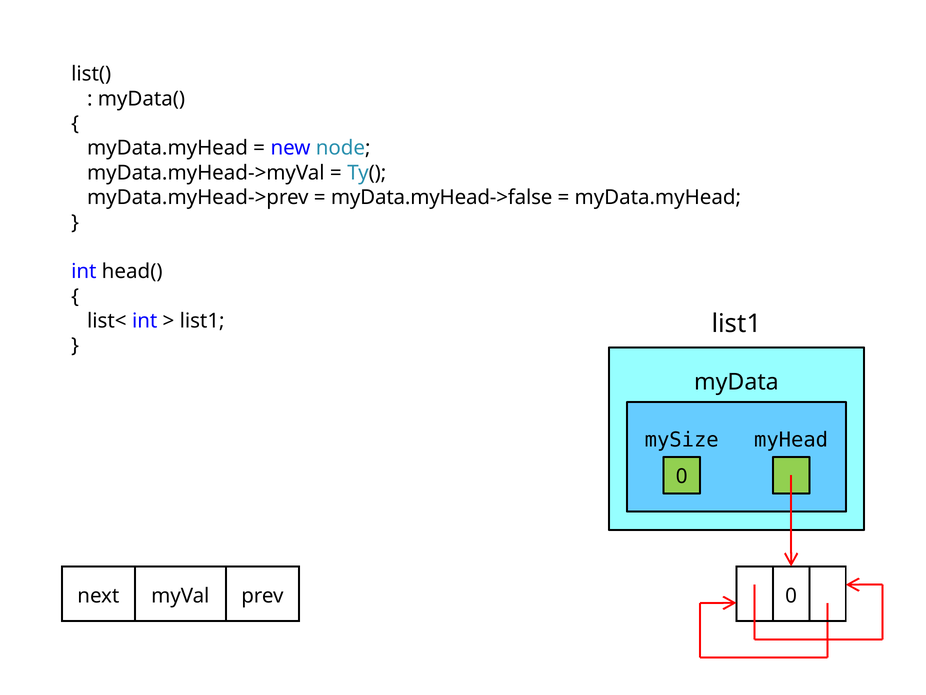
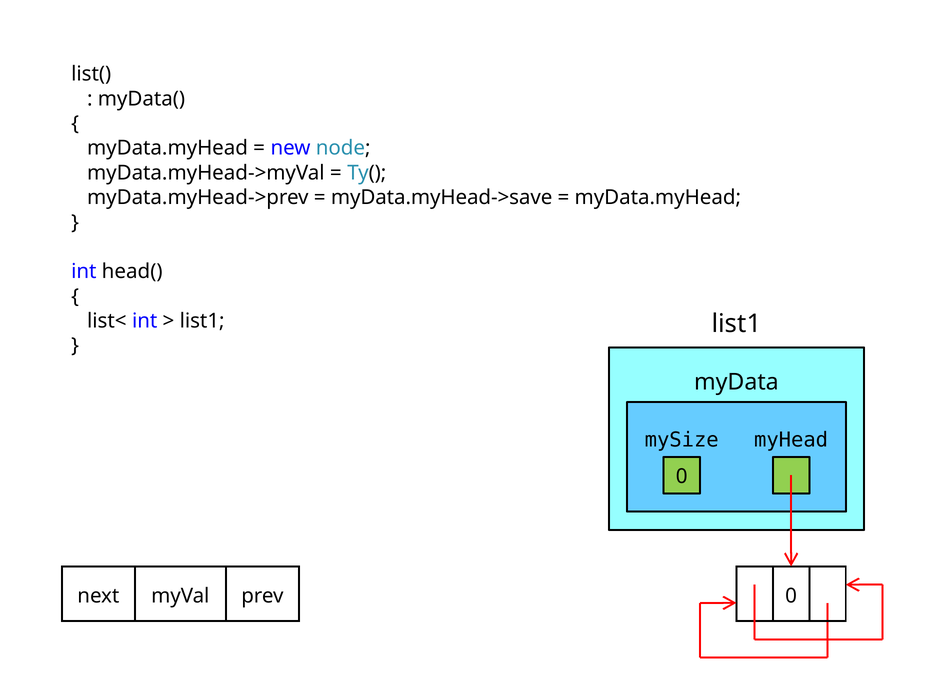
myData.myHead->false: myData.myHead->false -> myData.myHead->save (442, 197)
